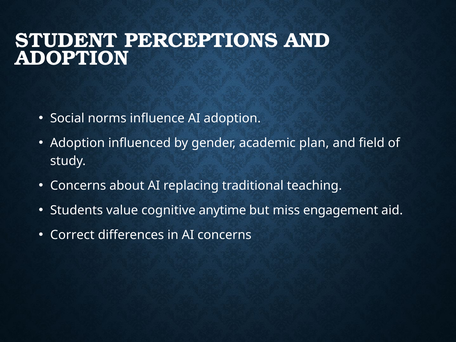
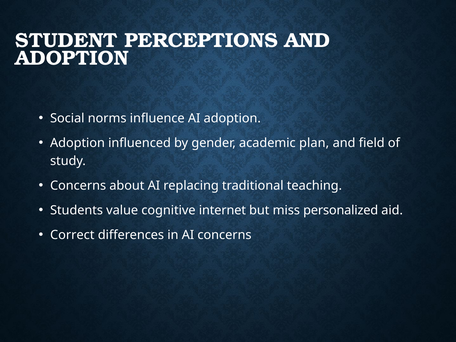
anytime: anytime -> internet (222, 210)
engagement: engagement -> personalized (341, 210)
